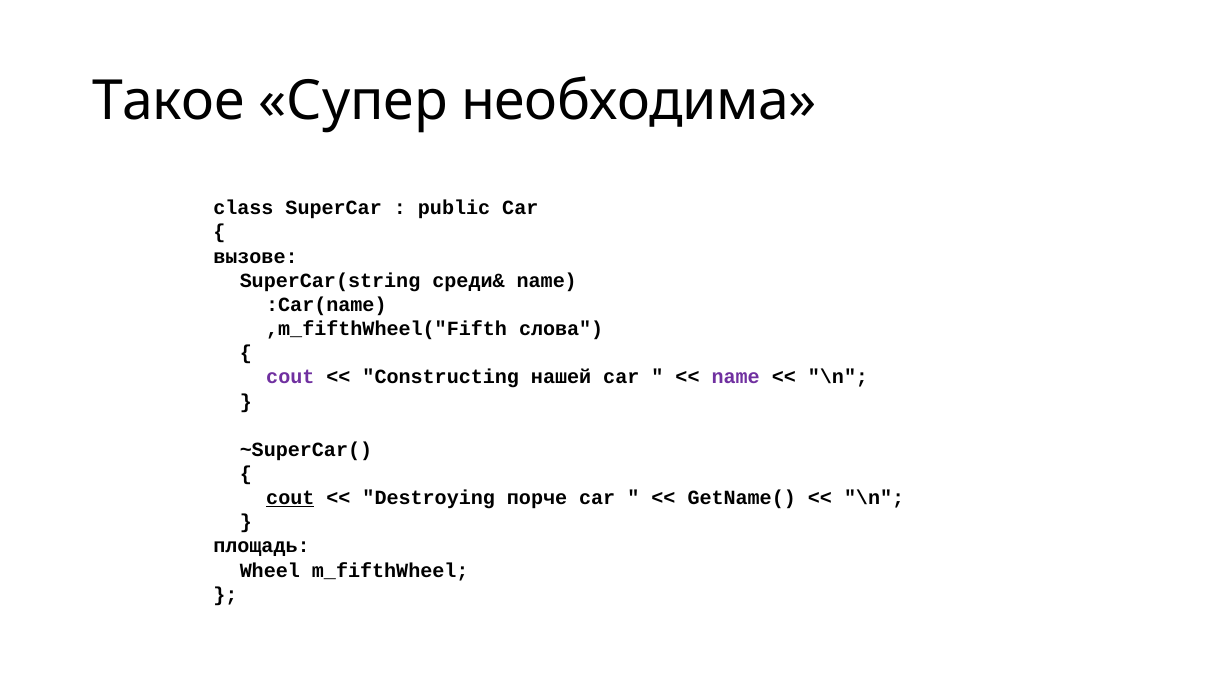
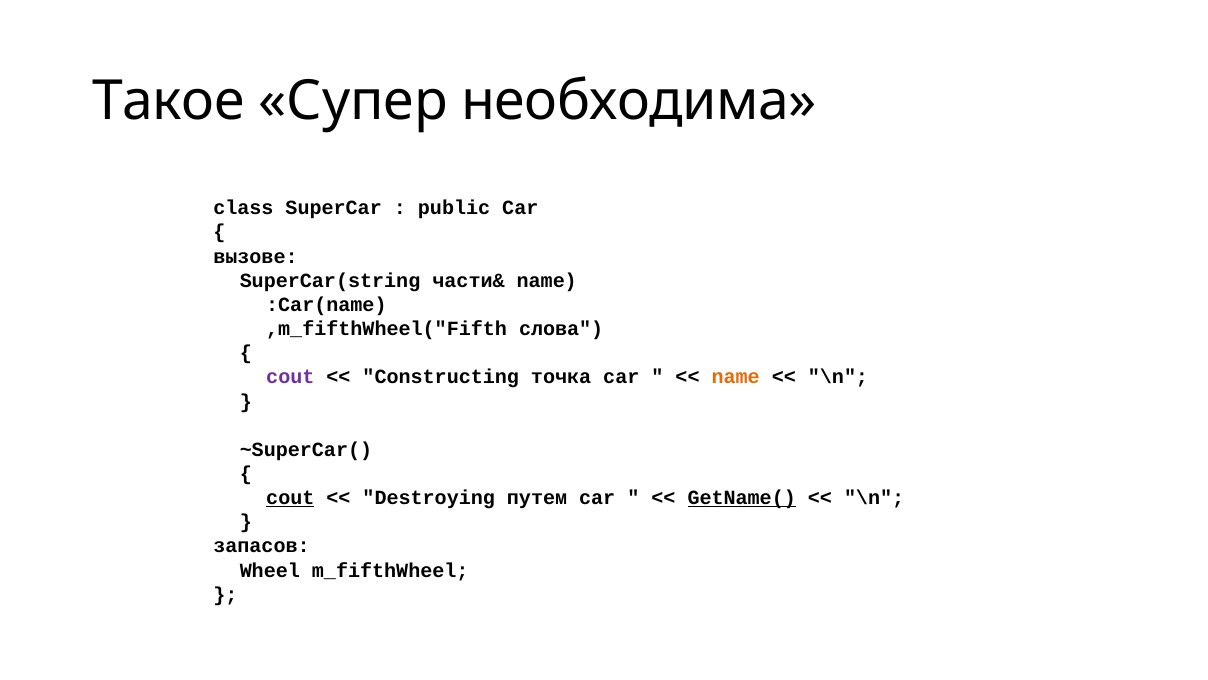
среди&: среди& -> части& (469, 280)
нашей: нашей -> точка (561, 377)
name colour: purple -> orange (736, 377)
порче: порче -> путем (537, 498)
GetName( underline: none -> present (742, 498)
площадь: площадь -> запасов (262, 546)
